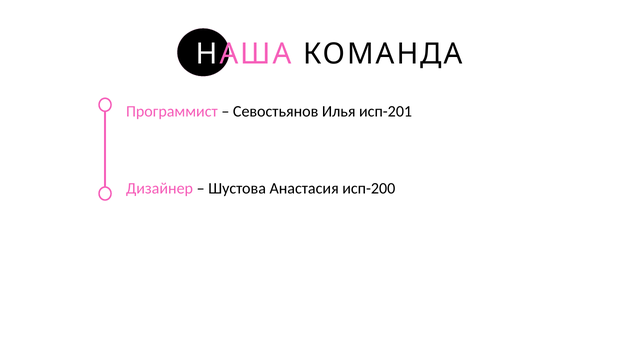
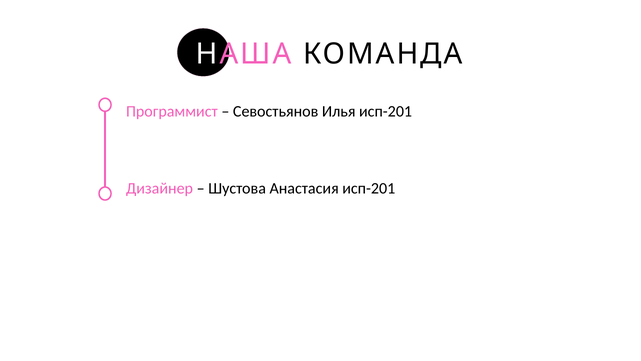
Анастасия исп-200: исп-200 -> исп-201 (369, 188)
